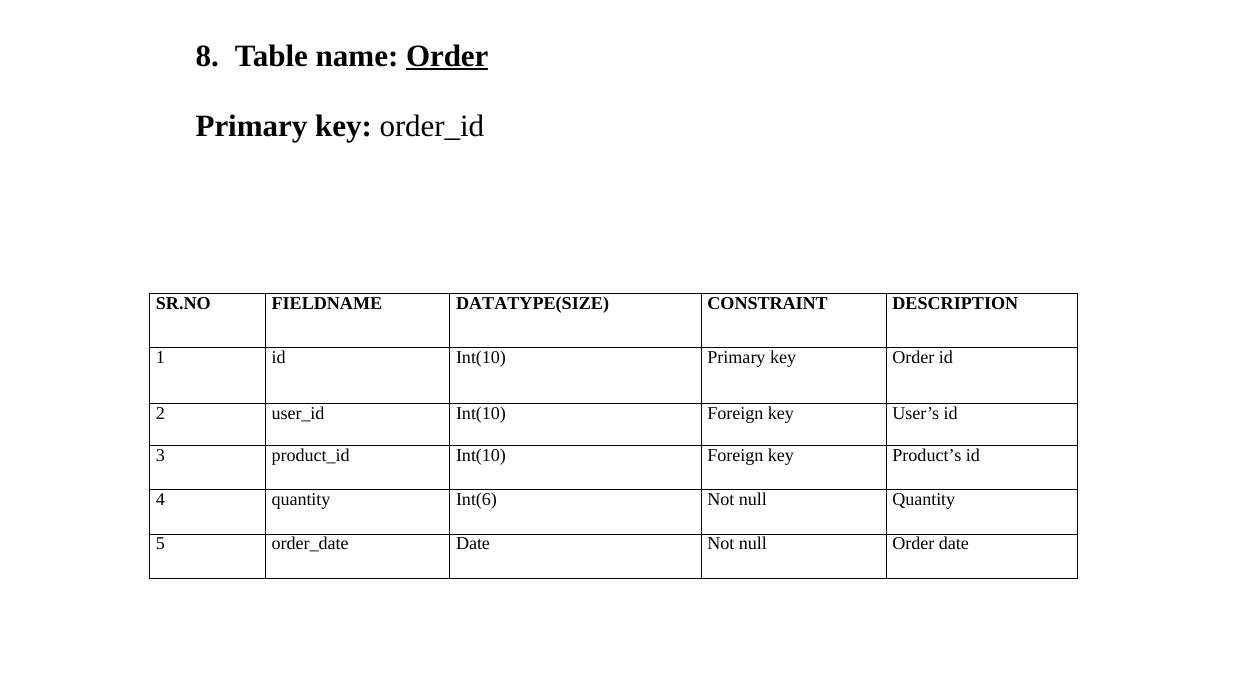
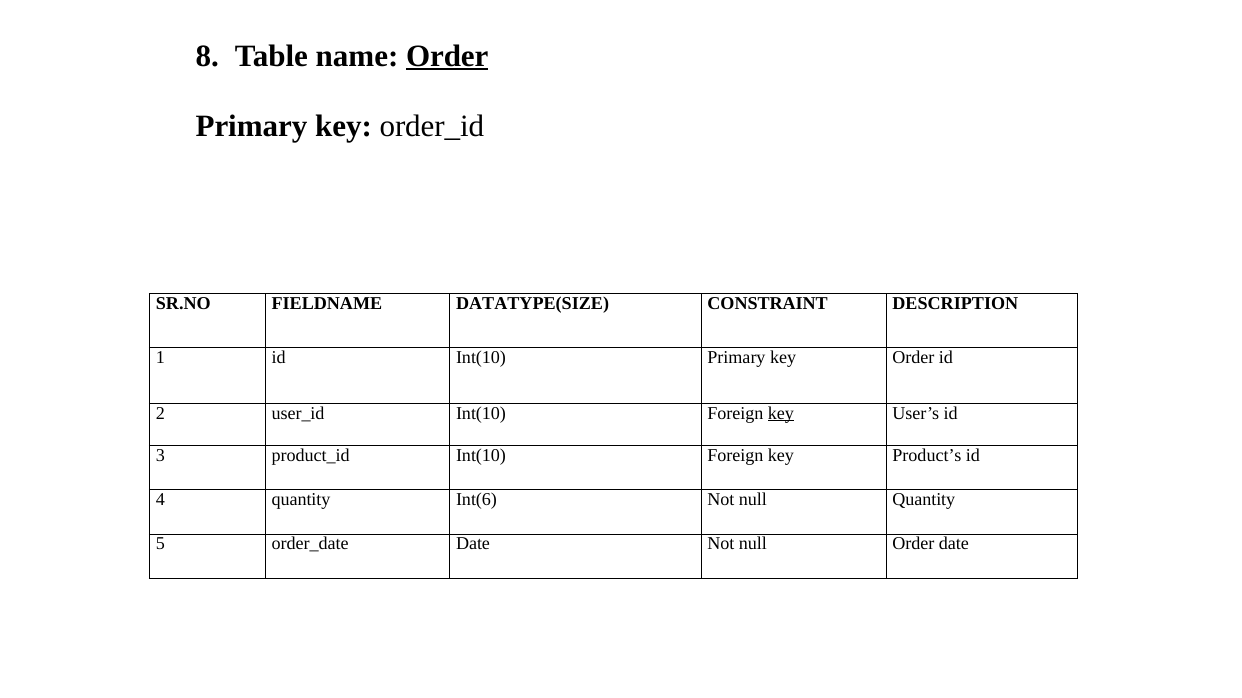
key underline: none -> present (781, 413)
